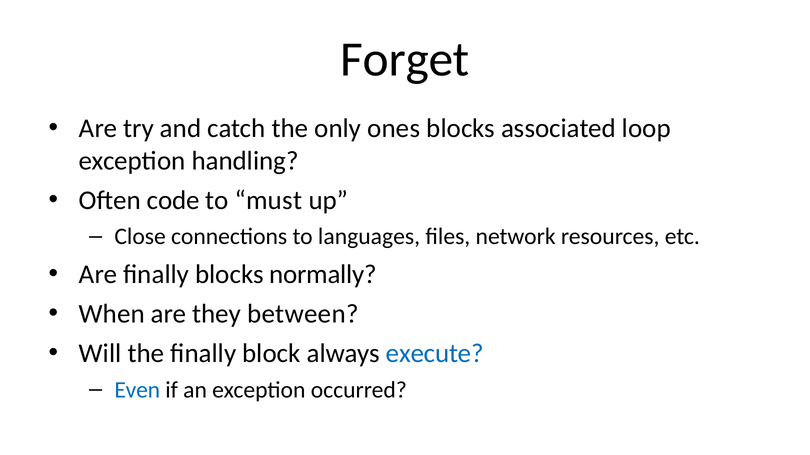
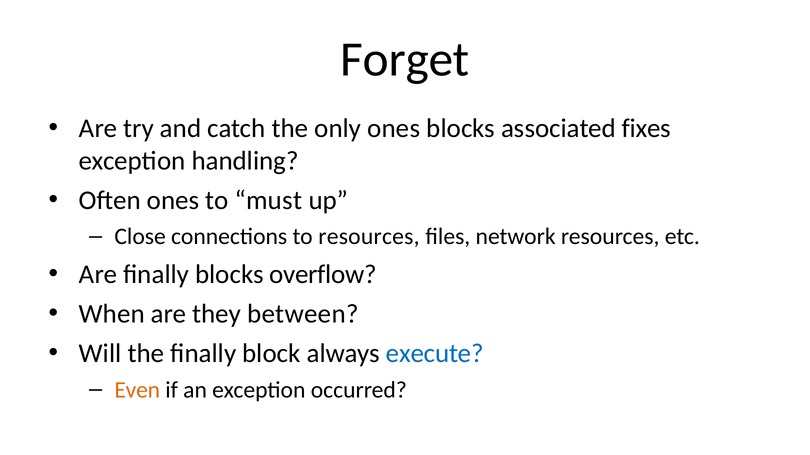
loop: loop -> fixes (646, 128)
Often code: code -> ones (173, 200)
to languages: languages -> resources (369, 237)
normally: normally -> overflow (323, 275)
Even colour: blue -> orange (137, 390)
